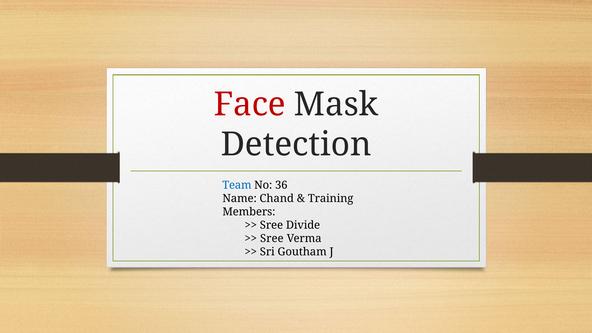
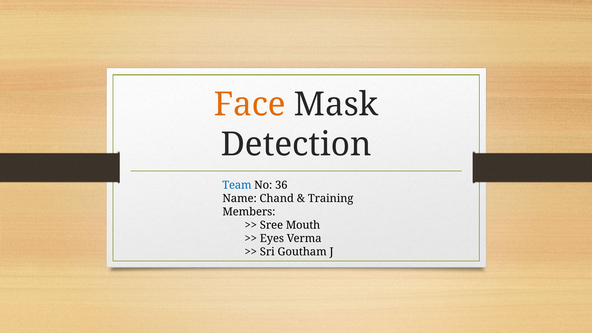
Face colour: red -> orange (250, 105)
Divide: Divide -> Mouth (303, 225)
Sree: Sree -> Eyes (272, 238)
